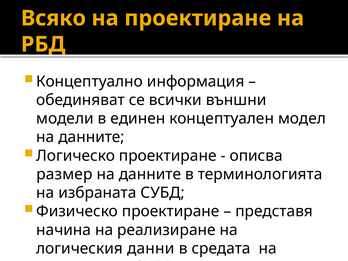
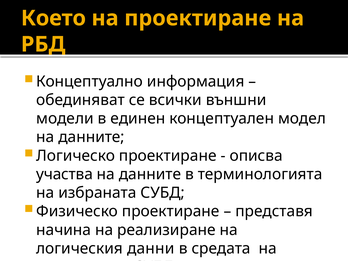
Всяко: Всяко -> Което (53, 18)
размер: размер -> участва (65, 174)
